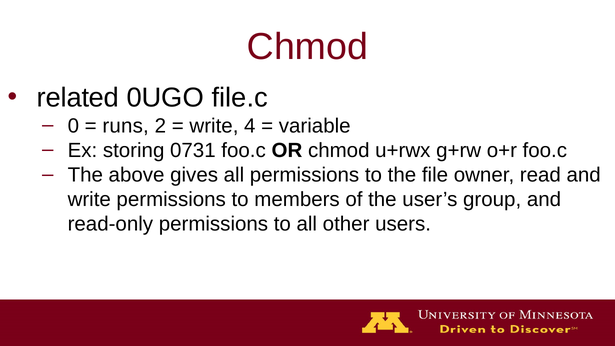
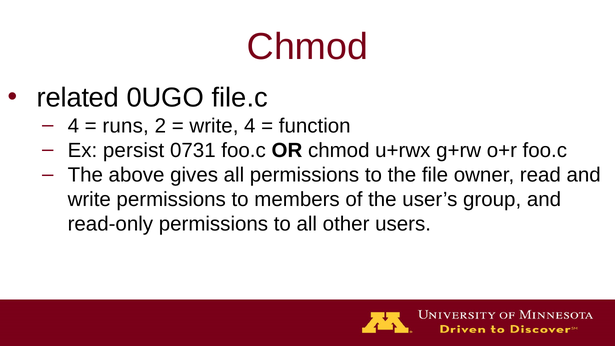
0: 0 -> 4 (73, 126)
variable: variable -> function (315, 126)
storing: storing -> persist (134, 150)
